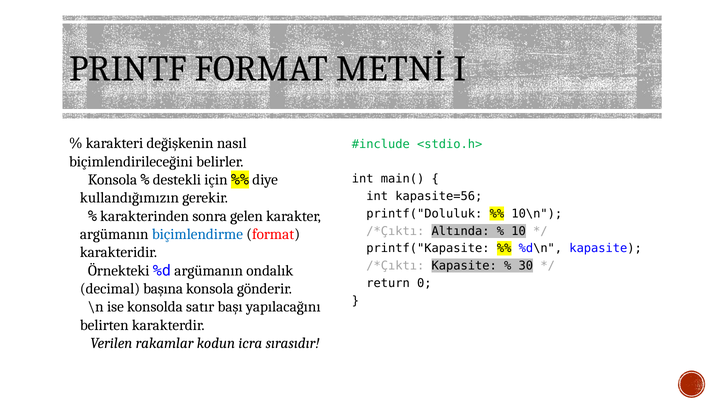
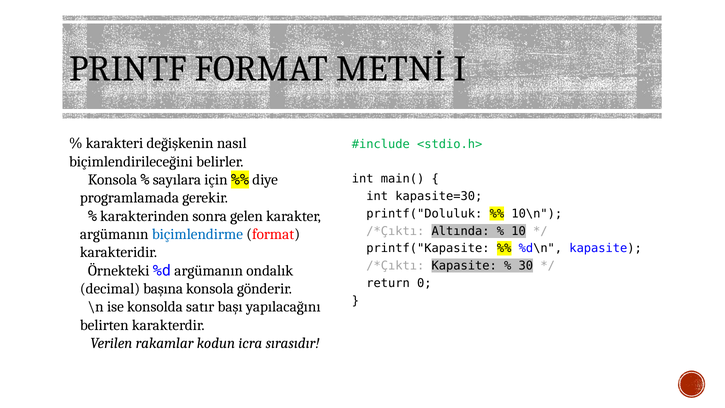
destekli: destekli -> sayılara (177, 180)
kapasite=56: kapasite=56 -> kapasite=30 (439, 196)
kullandığımızın: kullandığımızın -> programlamada (129, 198)
